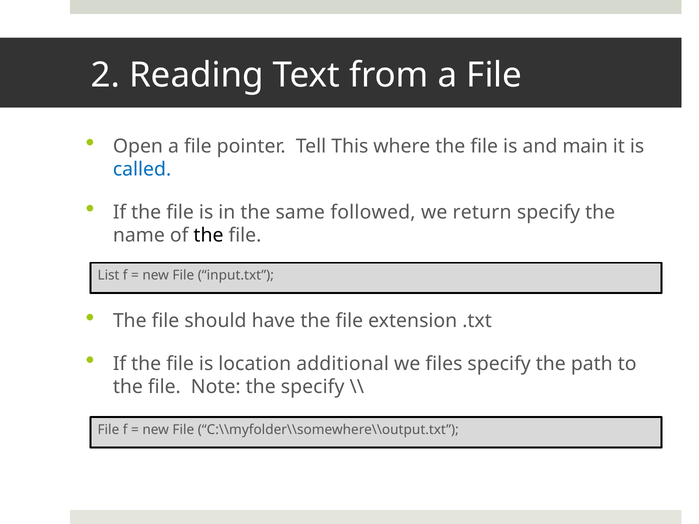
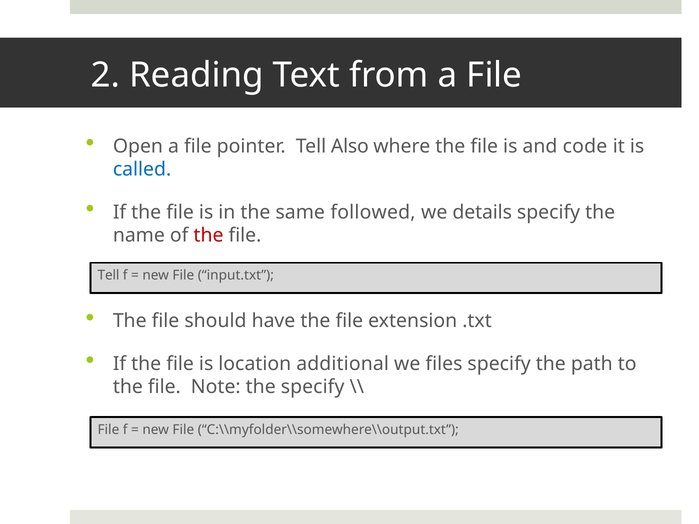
This: This -> Also (350, 146)
main: main -> code (585, 146)
return: return -> details (482, 212)
the colour: black -> red (209, 236)
List: List -> Tell (109, 275)
